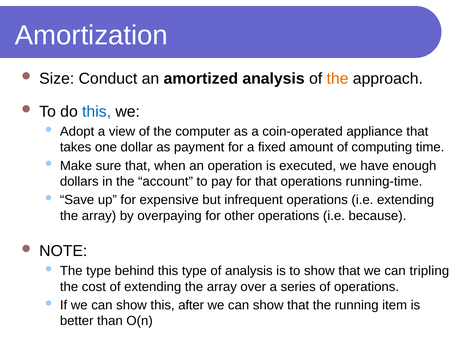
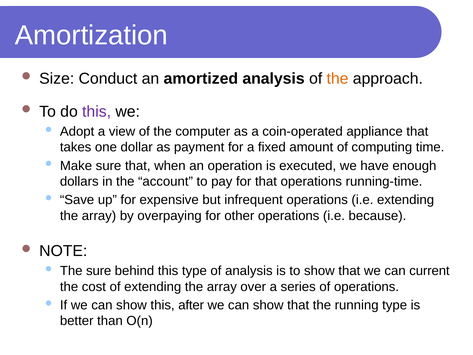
this colour: blue -> purple (97, 112)
The type: type -> sure (99, 271)
tripling: tripling -> current (429, 271)
running item: item -> type (395, 305)
